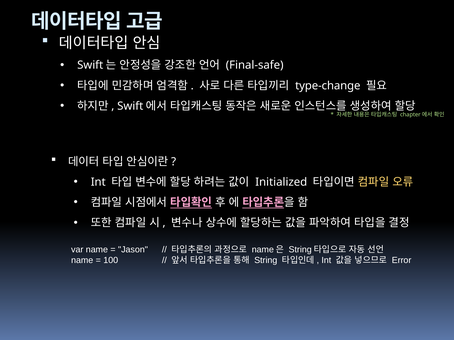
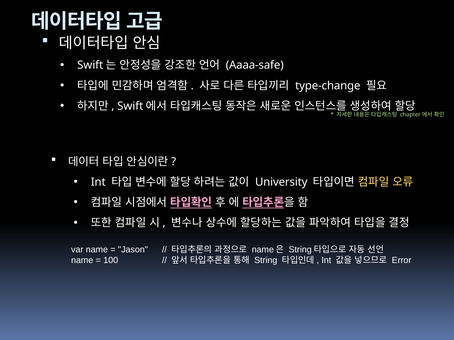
Final-safe: Final-safe -> Aaaa-safe (255, 65)
Initialized: Initialized -> University (281, 182)
